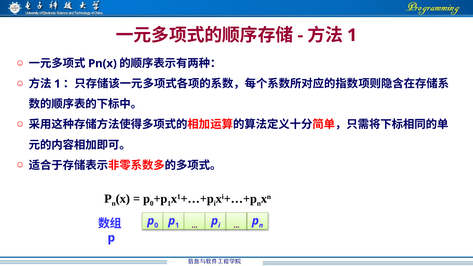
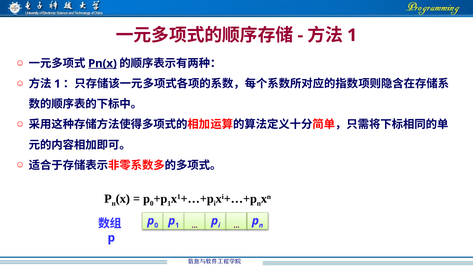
Pn(x underline: none -> present (102, 63)
